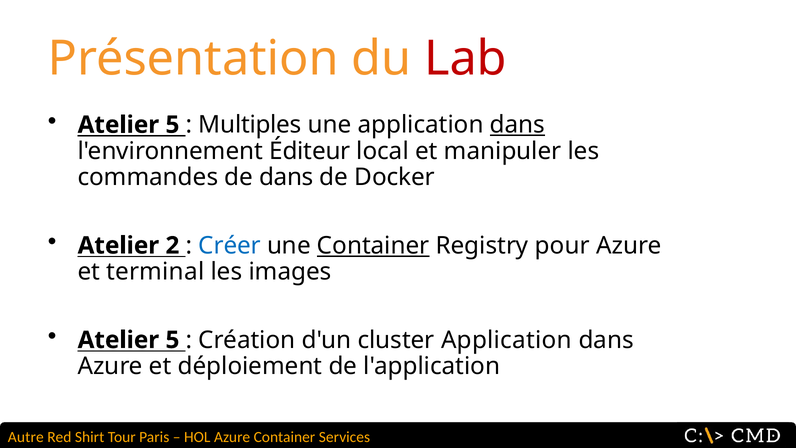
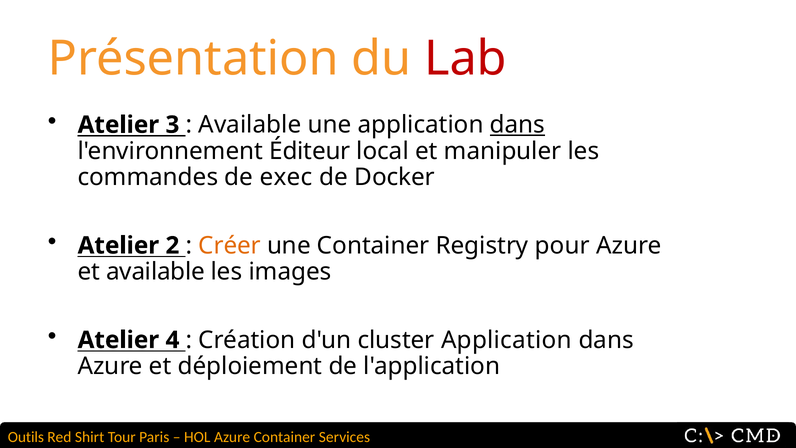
5: 5 -> 3 (172, 125)
Multiples: Multiples -> Available (250, 125)
de dans: dans -> exec (286, 177)
Créer colour: blue -> orange (230, 245)
Container underline: present -> none (373, 245)
et terminal: terminal -> available (155, 272)
5: 5 -> 4 (172, 340)
Autre: Autre -> Outils (26, 437)
